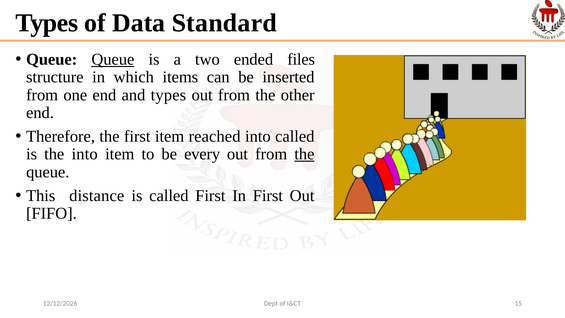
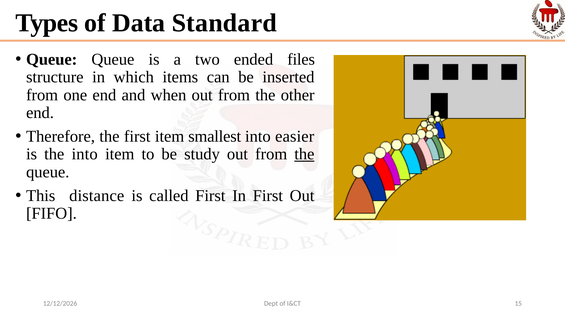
Queue underline: present -> none (113, 59)
and types: types -> when (169, 95)
reached: reached -> smallest (215, 136)
into called: called -> easier (295, 136)
every: every -> study (202, 154)
